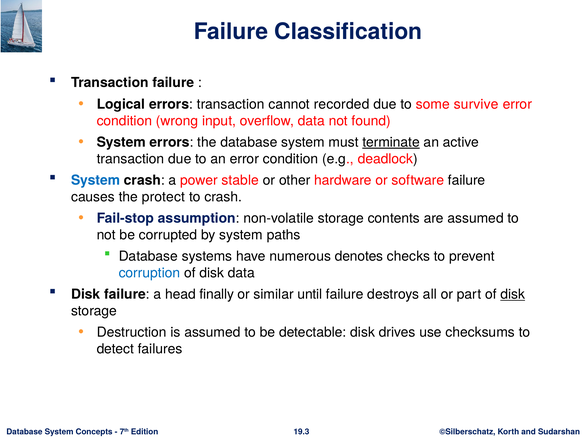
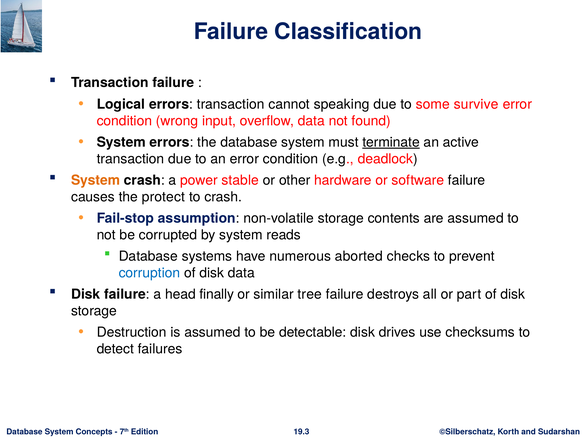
recorded: recorded -> speaking (342, 104)
System colour: blue -> orange (96, 180)
paths: paths -> reads (284, 235)
denotes: denotes -> aborted (359, 257)
until: until -> tree (310, 295)
disk underline: present -> none (513, 295)
